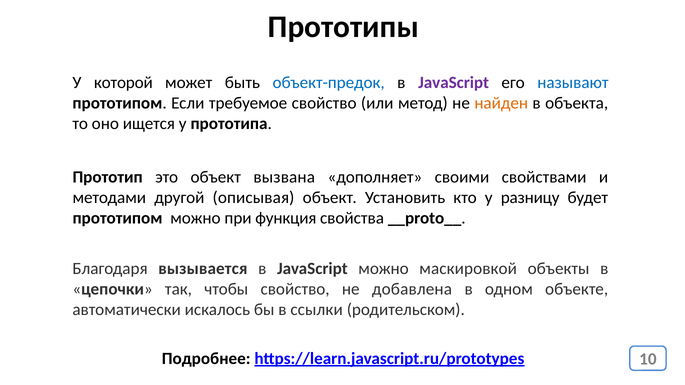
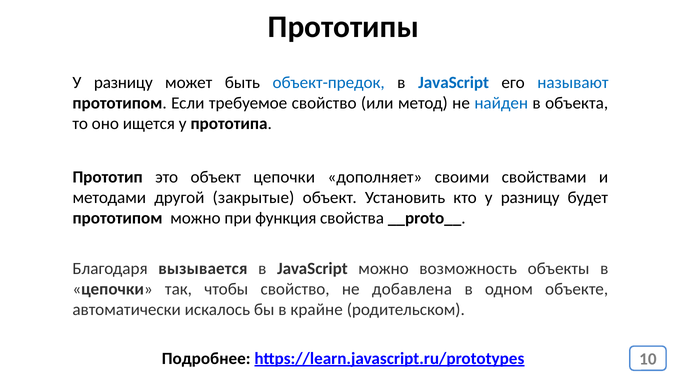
которой: которой -> разницу (123, 83)
JavaScript colour: purple -> blue (454, 83)
найден colour: orange -> blue (501, 103)
объект вызвана: вызвана -> цепочки (284, 177)
описывая: описывая -> закрытые (254, 198)
маскировкой: маскировкой -> возможность (468, 269)
ссылки: ссылки -> крайне (317, 310)
